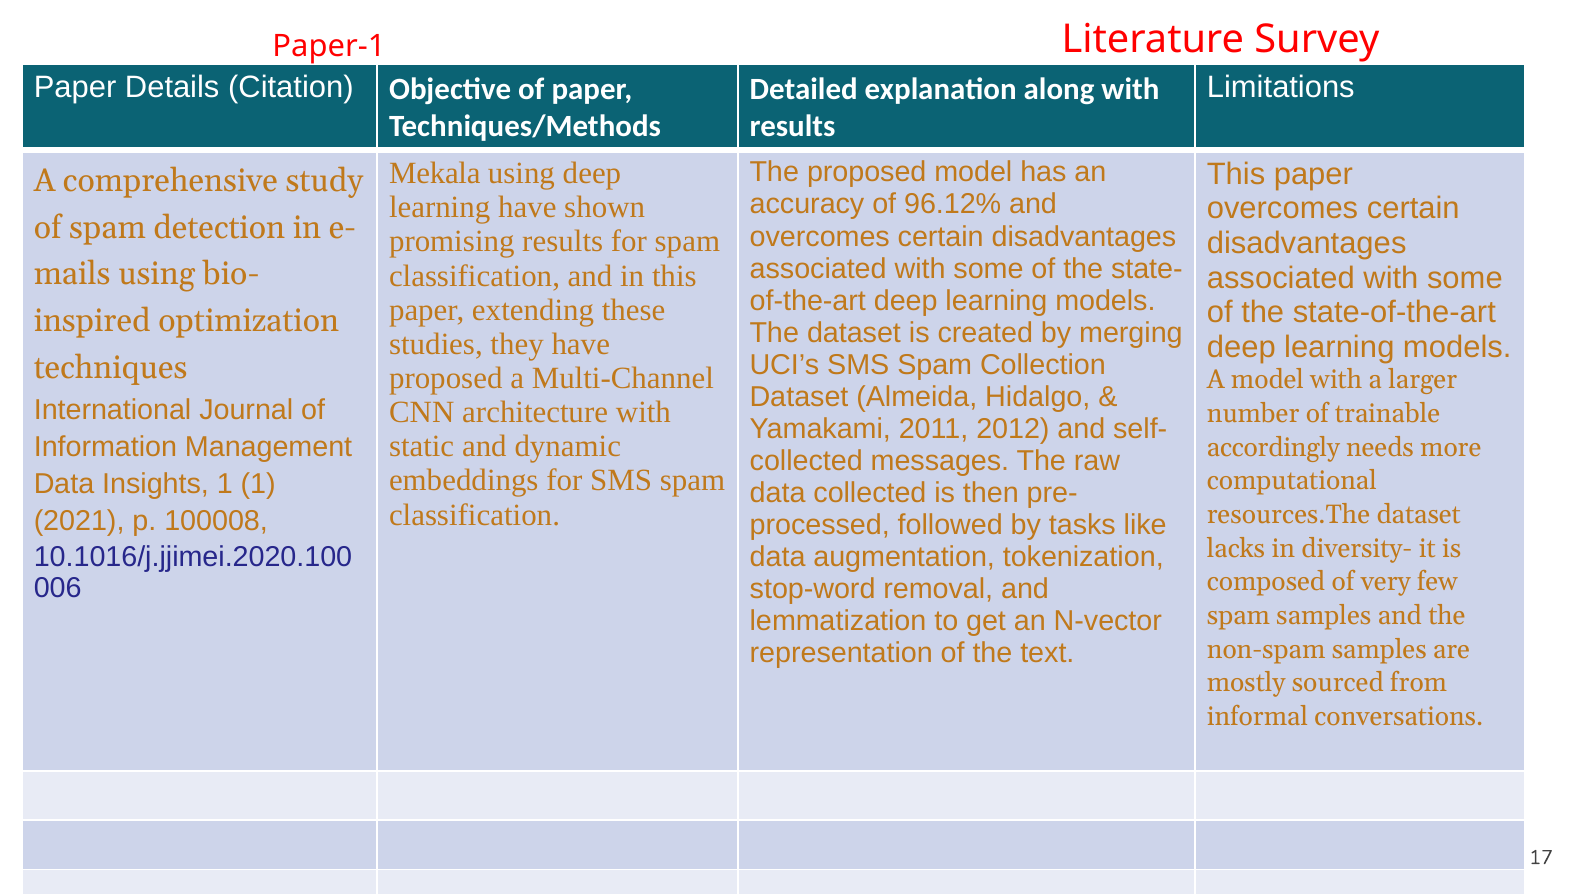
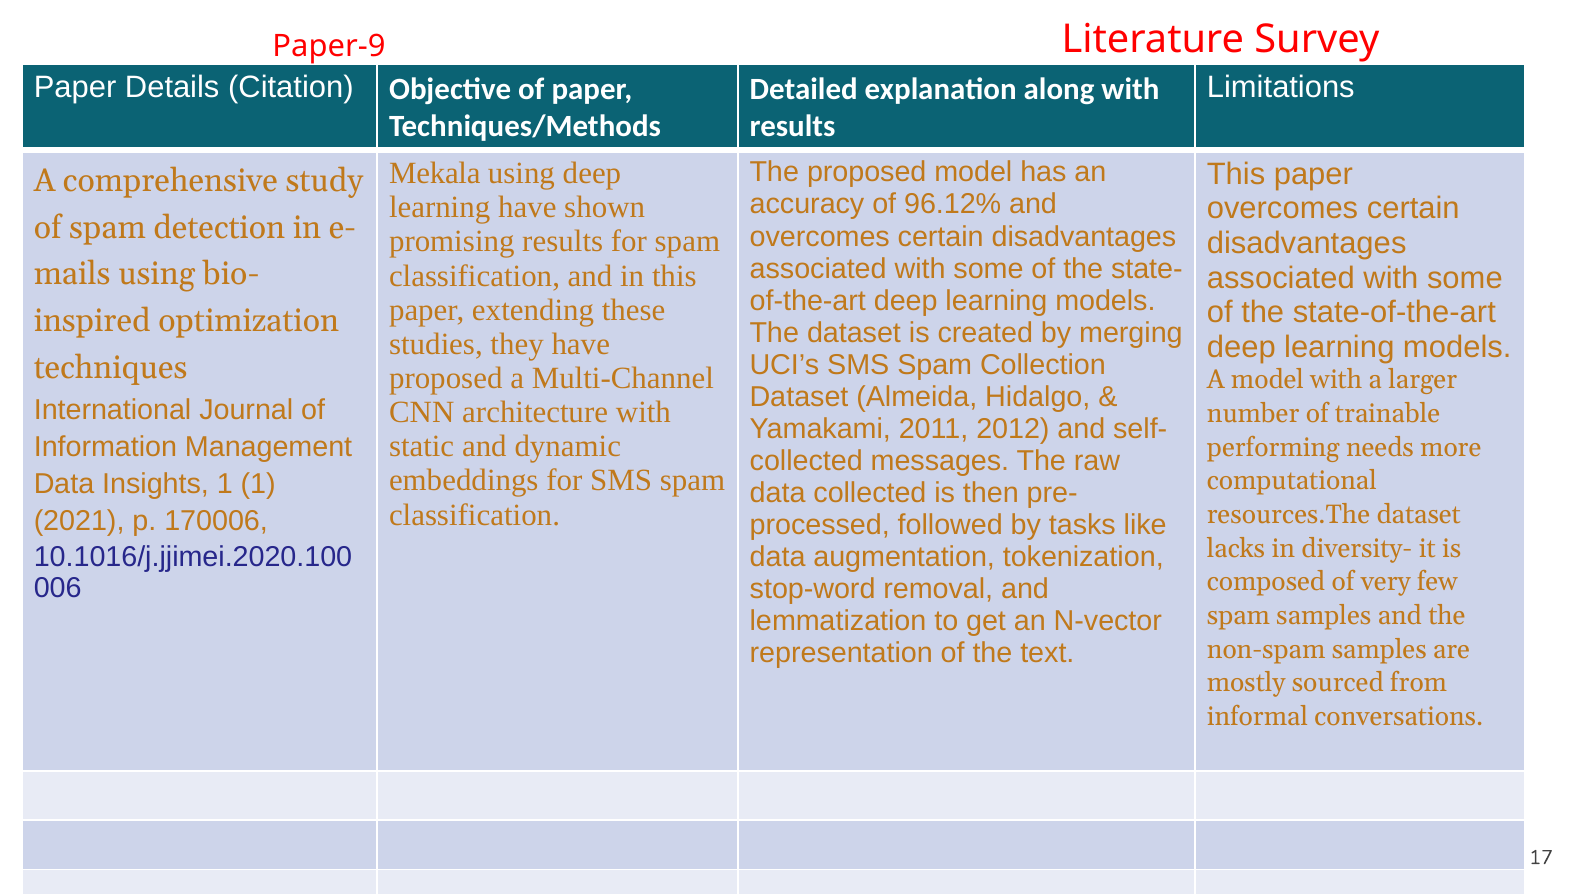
Paper-1: Paper-1 -> Paper-9 (329, 46)
accordingly: accordingly -> performing (1273, 448)
100008: 100008 -> 170006 (216, 521)
